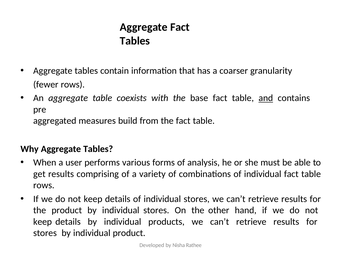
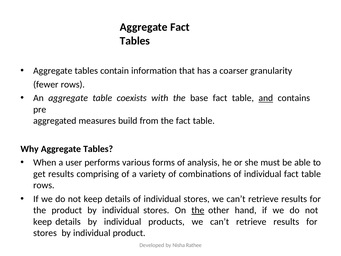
the underline: none -> present (198, 210)
